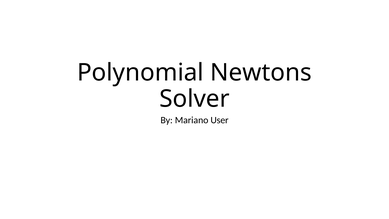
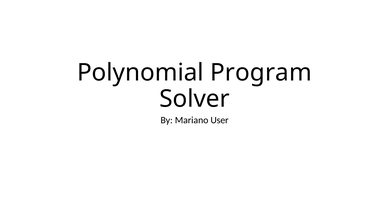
Newtons: Newtons -> Program (261, 72)
